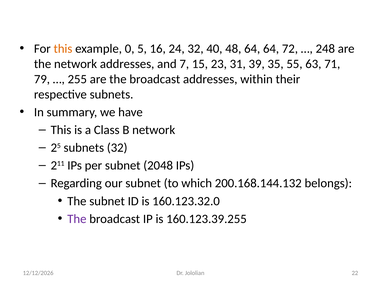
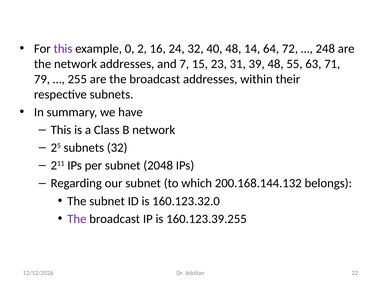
this colour: orange -> purple (63, 49)
5: 5 -> 2 (142, 49)
48 64: 64 -> 14 (252, 49)
39 35: 35 -> 48 (276, 64)
